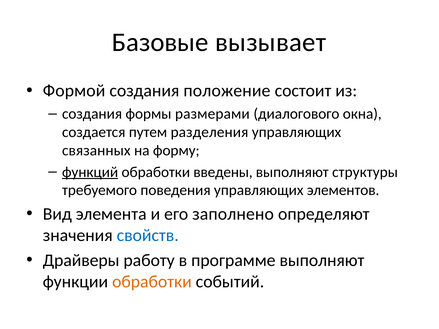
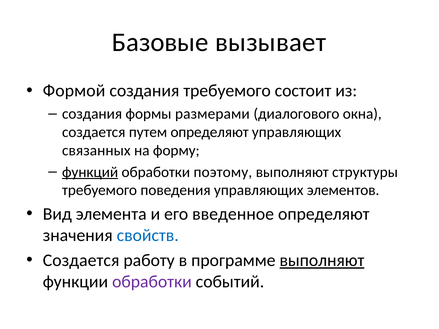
создания положение: положение -> требуемого (227, 91)
путем разделения: разделения -> определяют (210, 132)
введены: введены -> поэтому (223, 172)
заполнено: заполнено -> введенное (233, 214)
Драйверы: Драйверы -> Создается (81, 261)
выполняют underline: none -> present (322, 261)
обработки colour: orange -> purple (152, 282)
